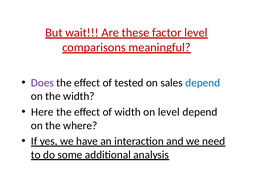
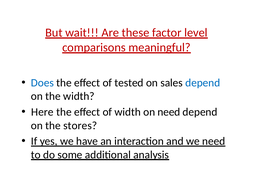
Does colour: purple -> blue (42, 83)
on level: level -> need (169, 112)
where: where -> stores (80, 125)
